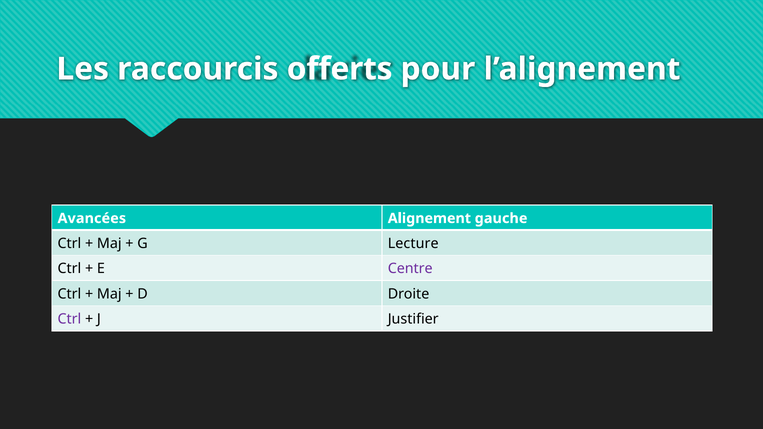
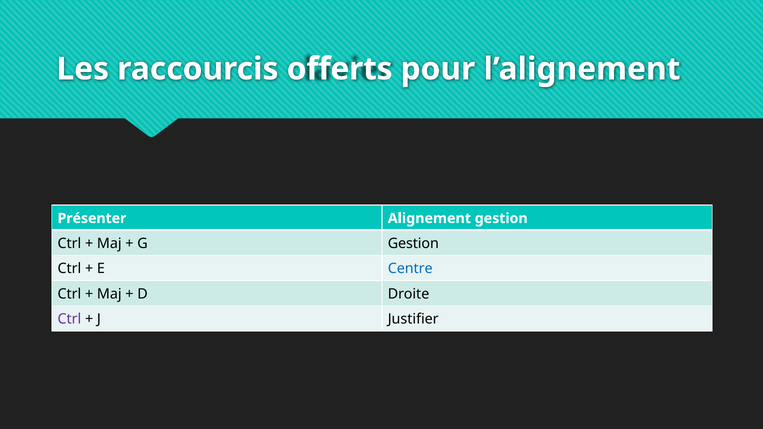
Avancées: Avancées -> Présenter (92, 218)
Alignement gauche: gauche -> gestion (501, 218)
G Lecture: Lecture -> Gestion (413, 244)
Centre colour: purple -> blue (410, 269)
